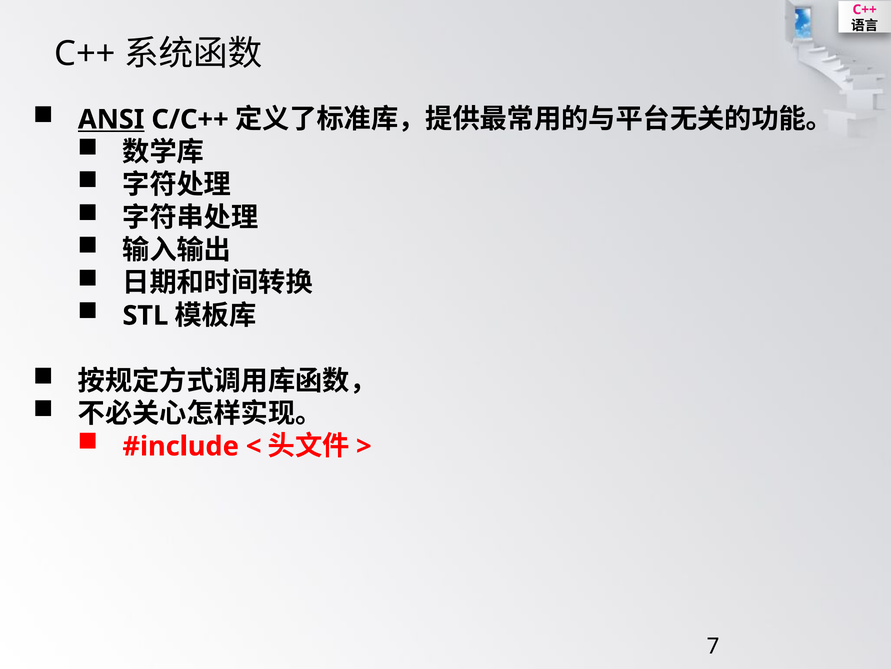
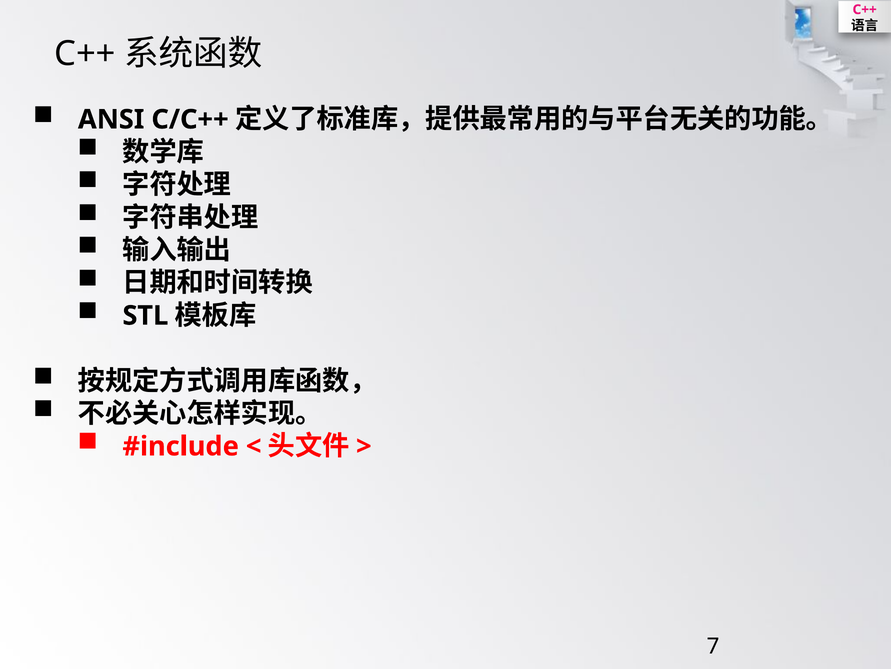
ANSI underline: present -> none (111, 119)
